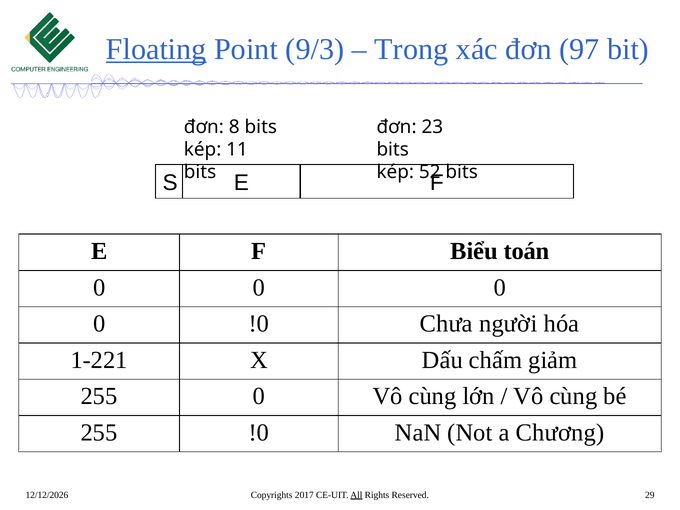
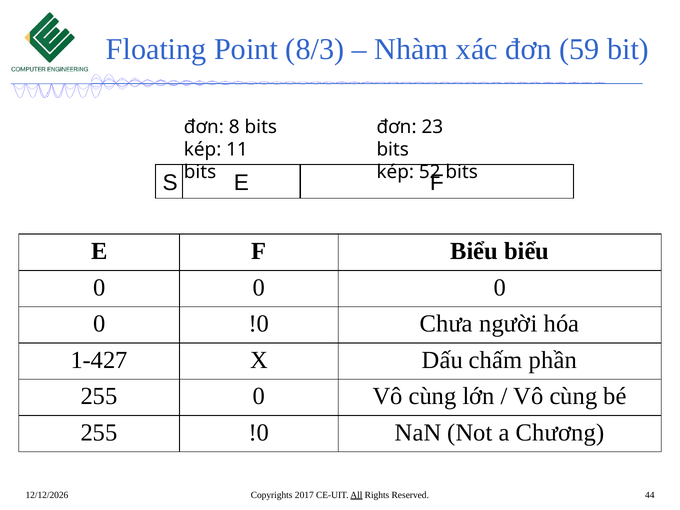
Floating underline: present -> none (156, 49)
9/3: 9/3 -> 8/3 (315, 49)
Trong: Trong -> Nhàm (411, 49)
97: 97 -> 59 (579, 49)
Biểu toán: toán -> biểu (527, 251)
1-221: 1-221 -> 1-427 (99, 360)
giảm: giảm -> phần (553, 360)
29: 29 -> 44 (650, 495)
